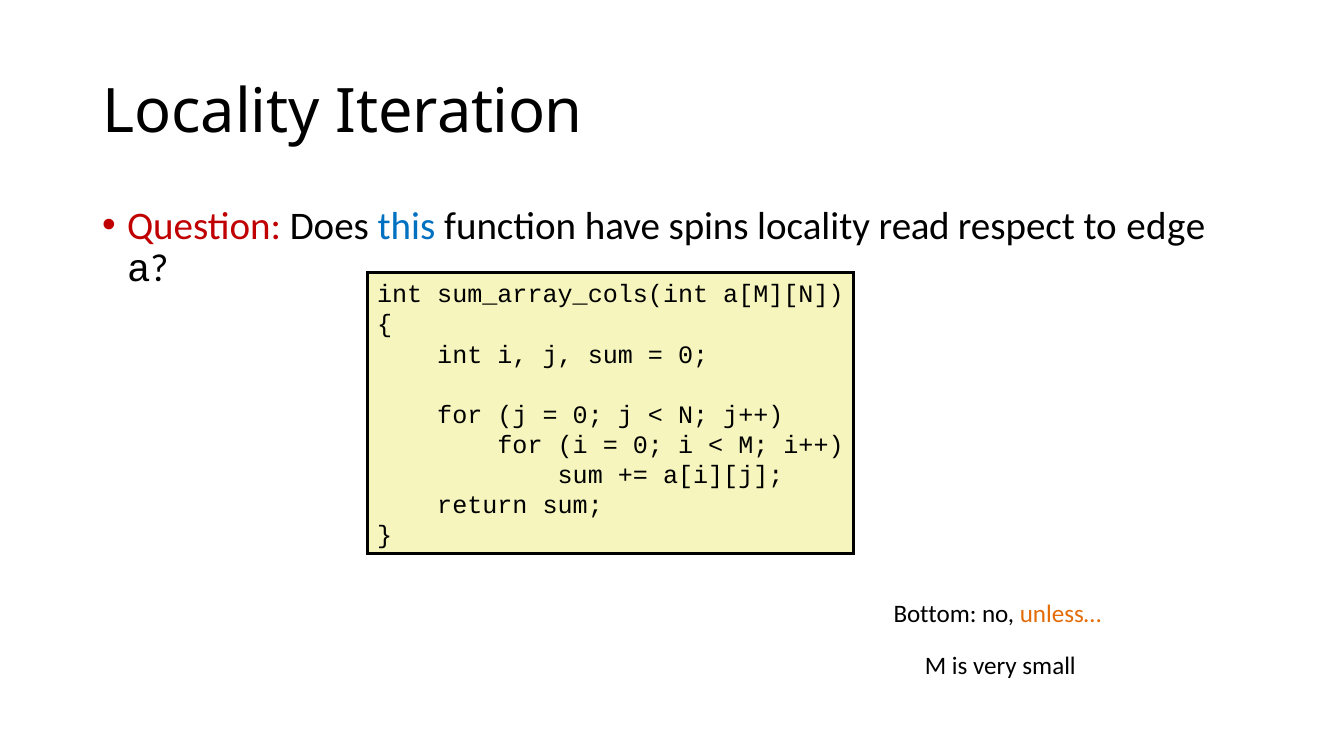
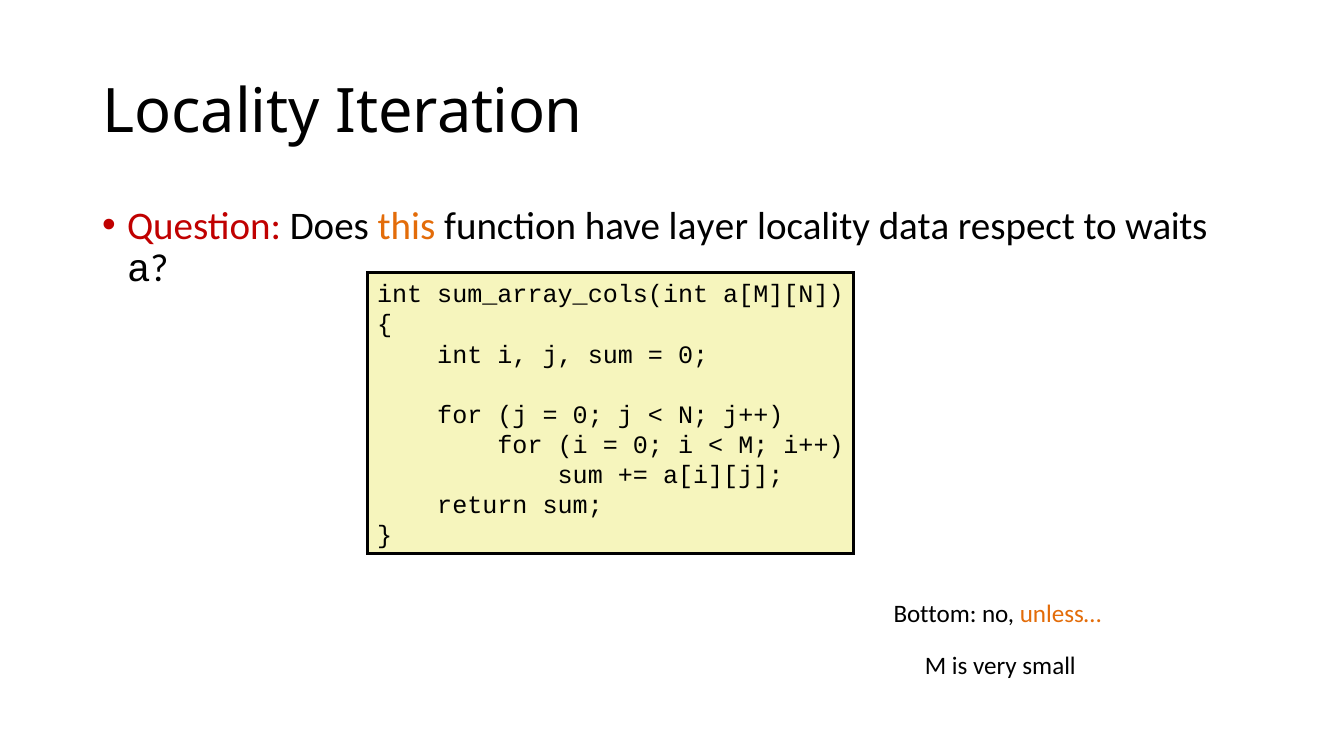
this colour: blue -> orange (407, 226)
spins: spins -> layer (708, 226)
read: read -> data (914, 226)
edge: edge -> waits (1166, 226)
